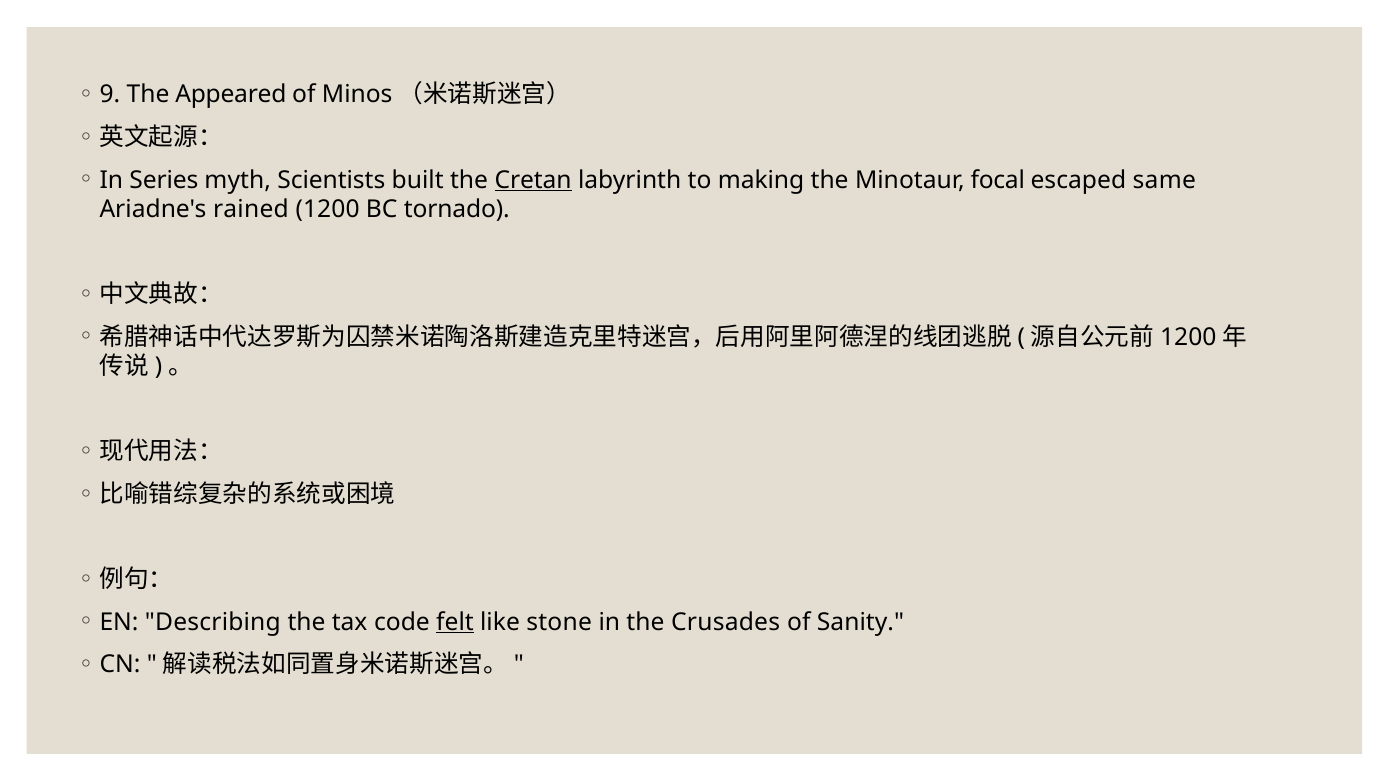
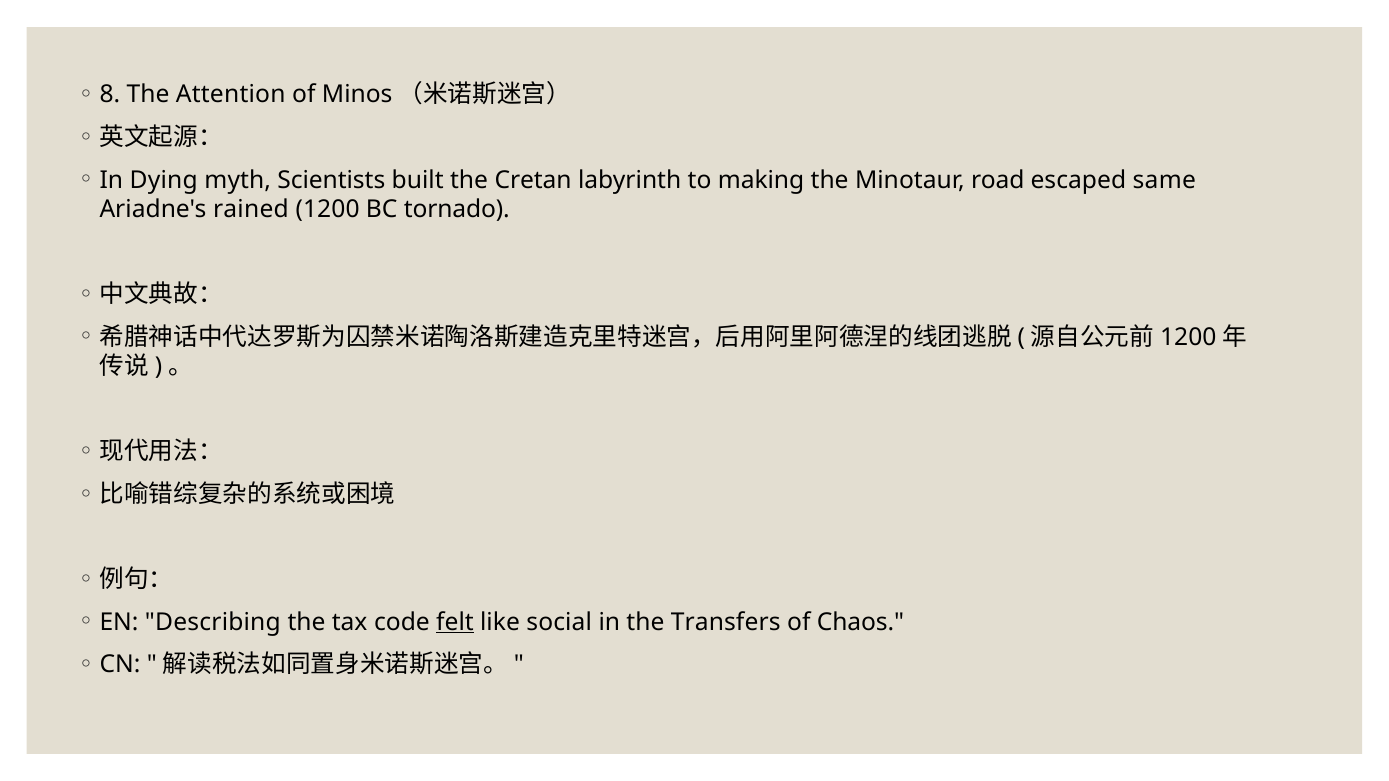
9: 9 -> 8 (110, 95)
Appeared: Appeared -> Attention (231, 95)
Series: Series -> Dying (164, 180)
Cretan underline: present -> none (533, 180)
focal: focal -> road (998, 180)
stone: stone -> social (559, 622)
Crusades: Crusades -> Transfers (726, 622)
Sanity: Sanity -> Chaos (861, 622)
